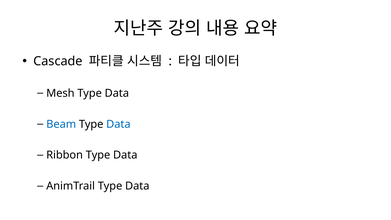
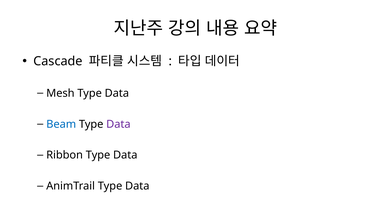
Data colour: blue -> purple (118, 124)
